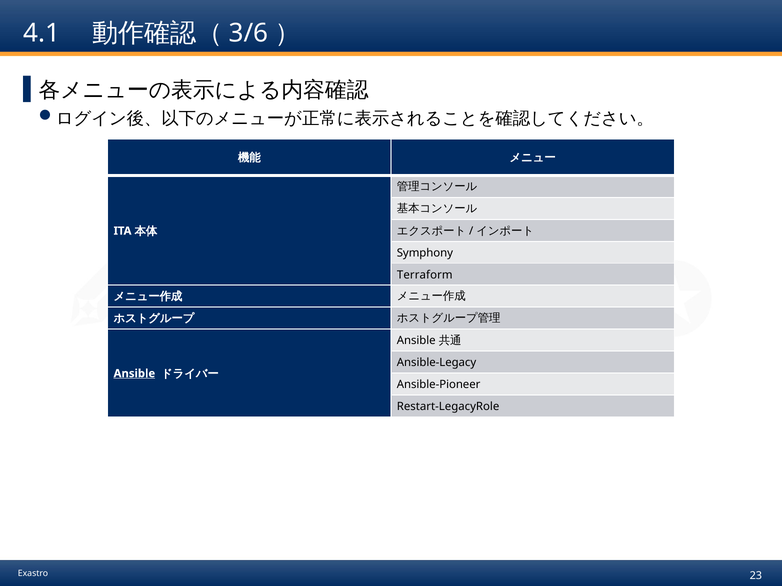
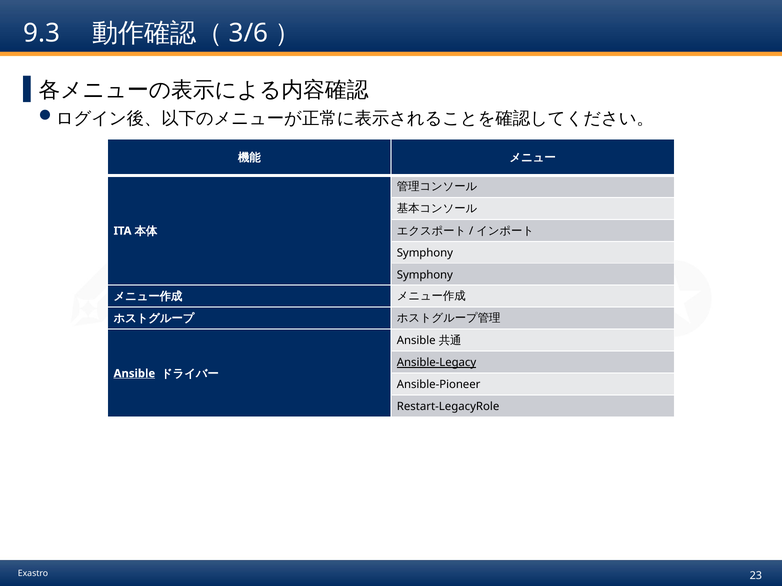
4.1: 4.1 -> 9.3 (42, 33)
Terraform: Terraform -> Symphony (425, 275)
Ansible-Legacy underline: none -> present (437, 363)
